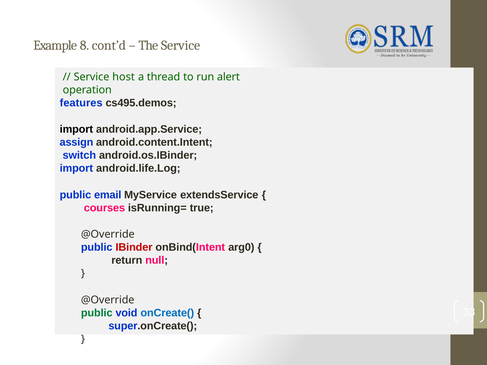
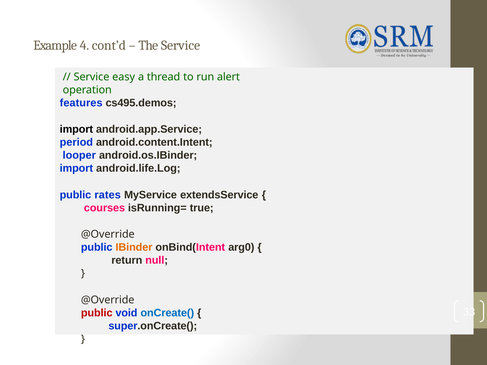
8: 8 -> 4 (84, 45)
host: host -> easy (124, 77)
assign: assign -> period (76, 142)
switch: switch -> looper (79, 155)
email: email -> rates (108, 195)
IBinder colour: red -> orange (134, 247)
public colour: green -> red (97, 313)
